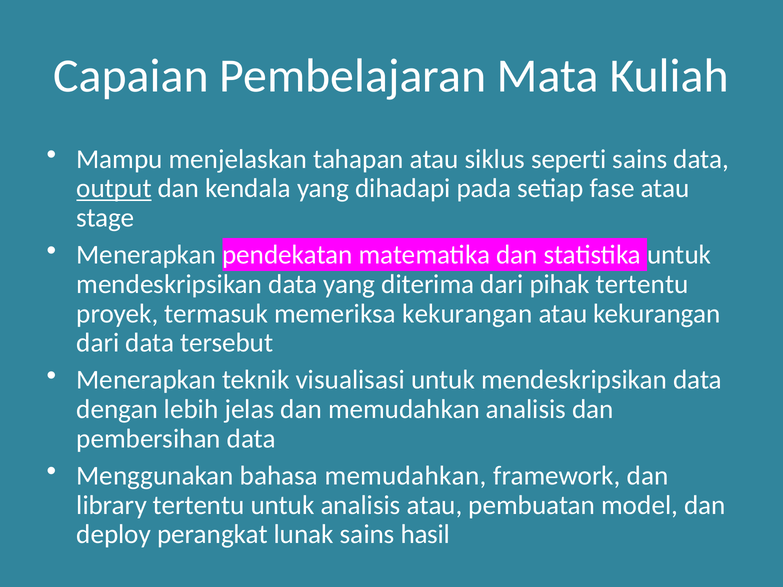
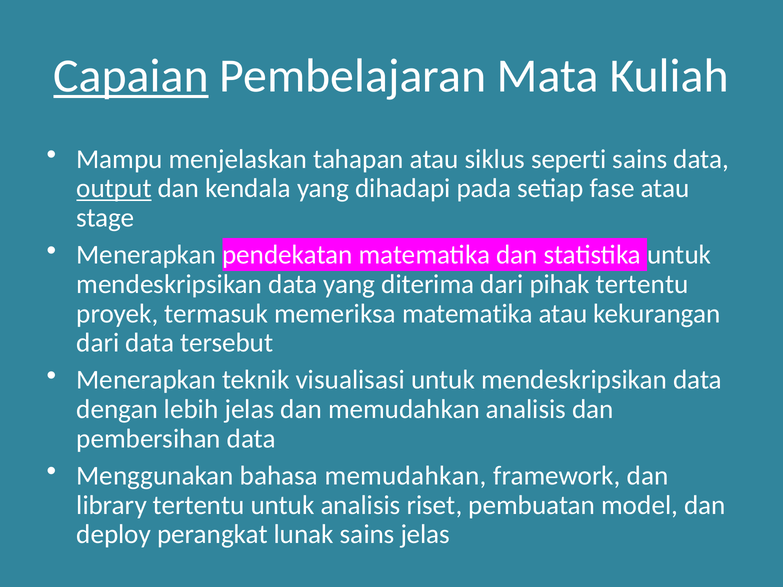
Capaian underline: none -> present (131, 76)
memeriksa kekurangan: kekurangan -> matematika (467, 314)
analisis atau: atau -> riset (435, 505)
sains hasil: hasil -> jelas (425, 535)
